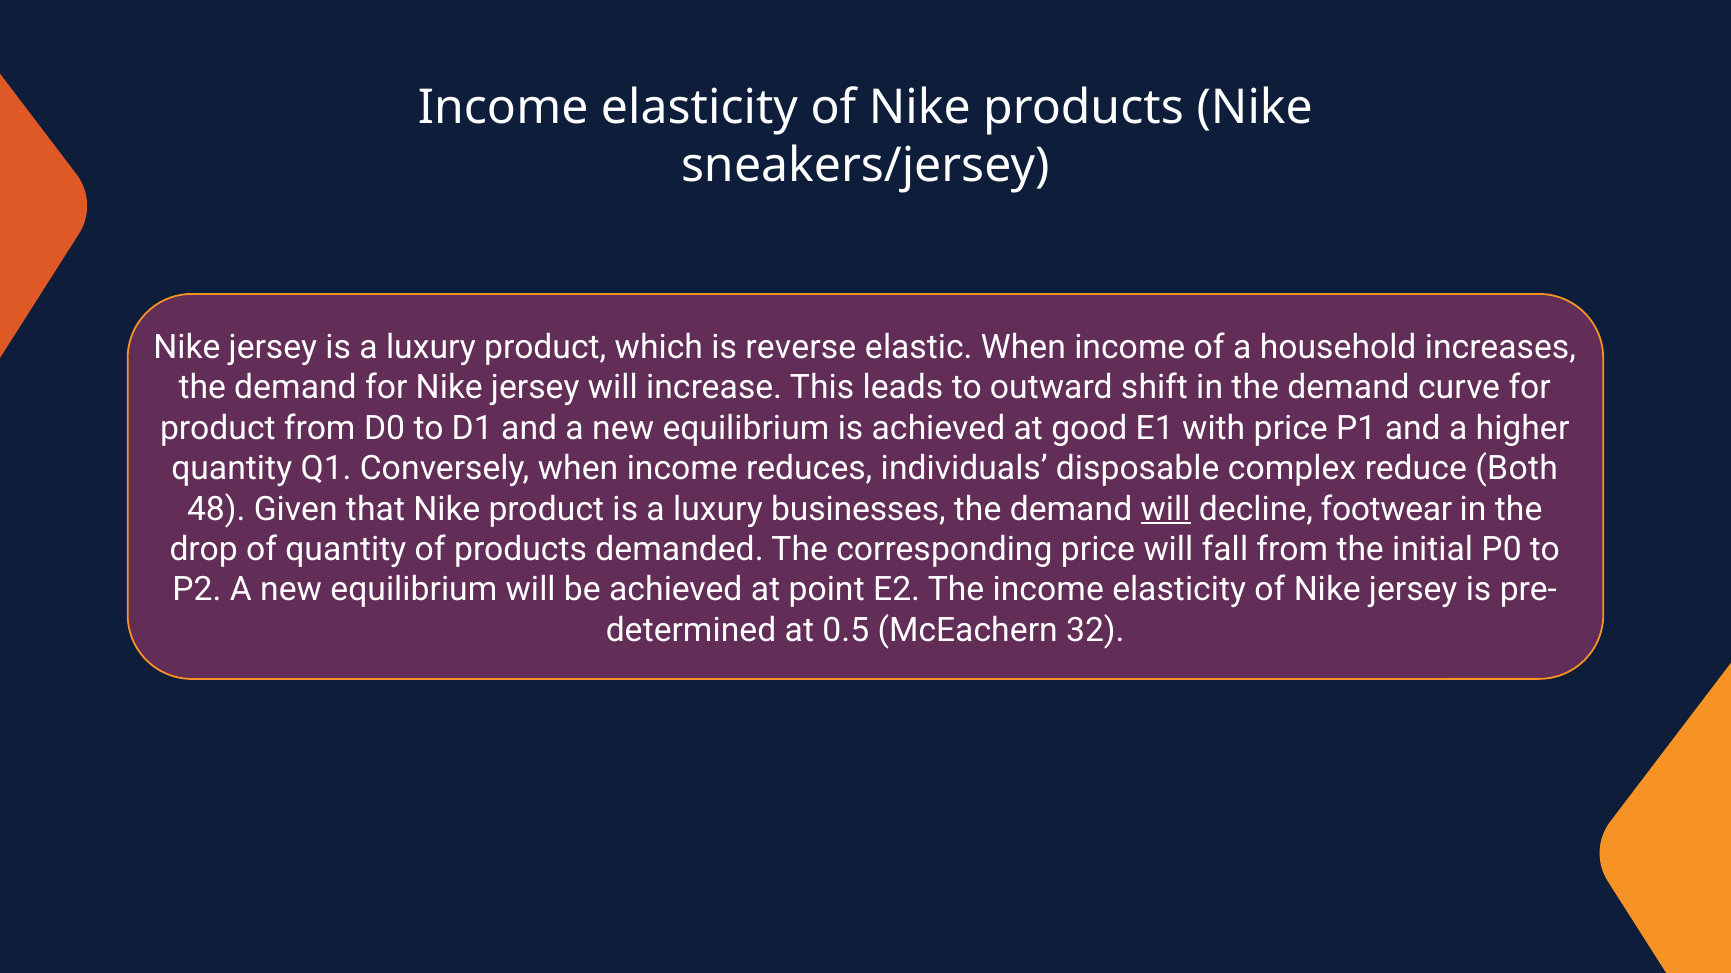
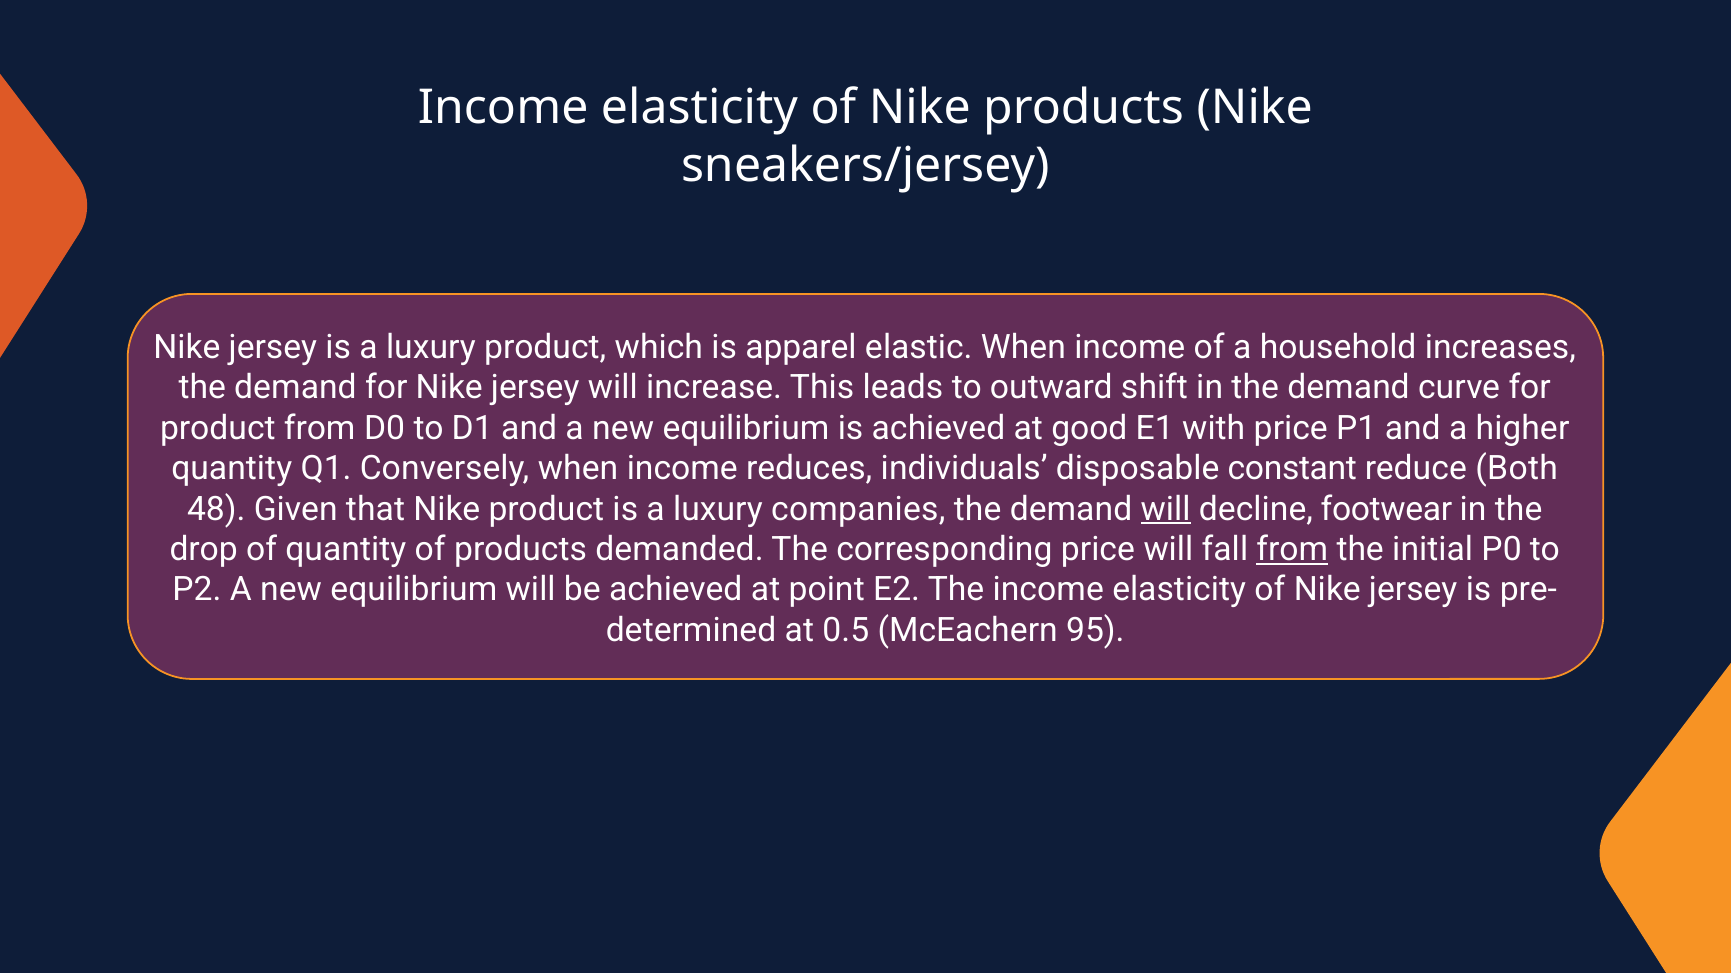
reverse: reverse -> apparel (801, 348)
complex: complex -> constant (1292, 469)
businesses: businesses -> companies (858, 509)
from underline: none -> present (1292, 550)
32: 32 -> 95 (1095, 631)
